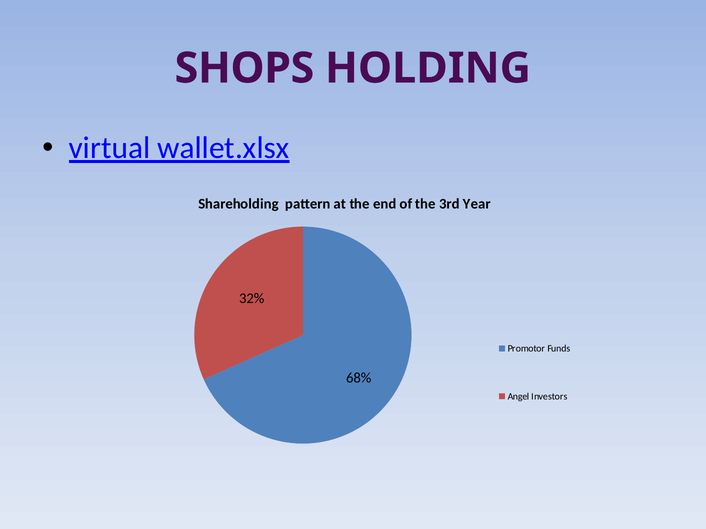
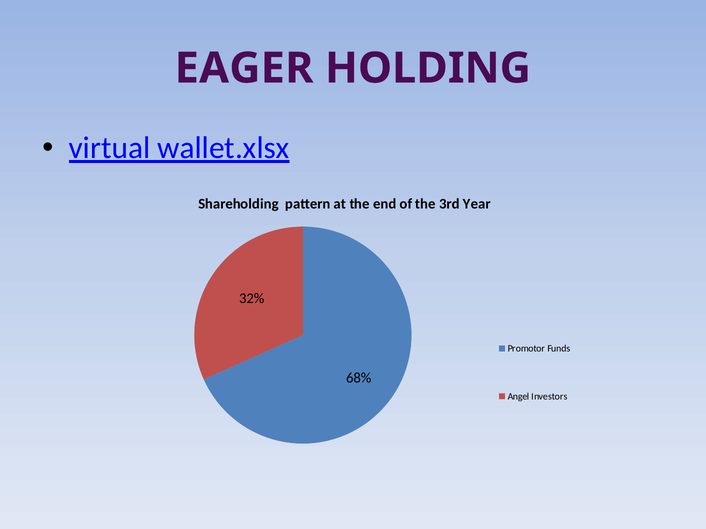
SHOPS: SHOPS -> EAGER (244, 68)
